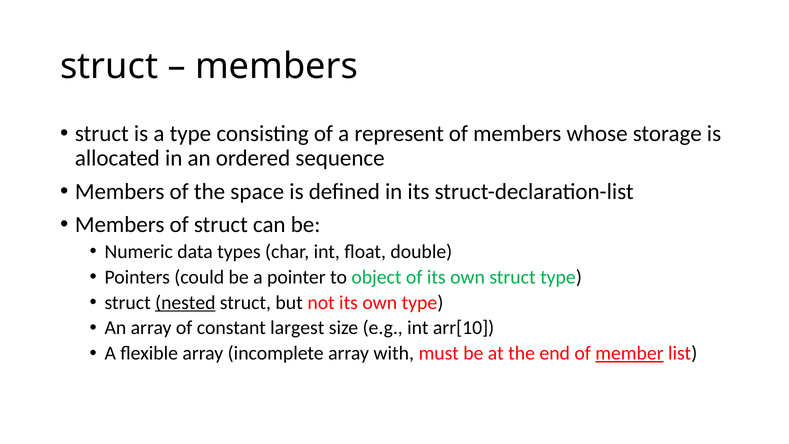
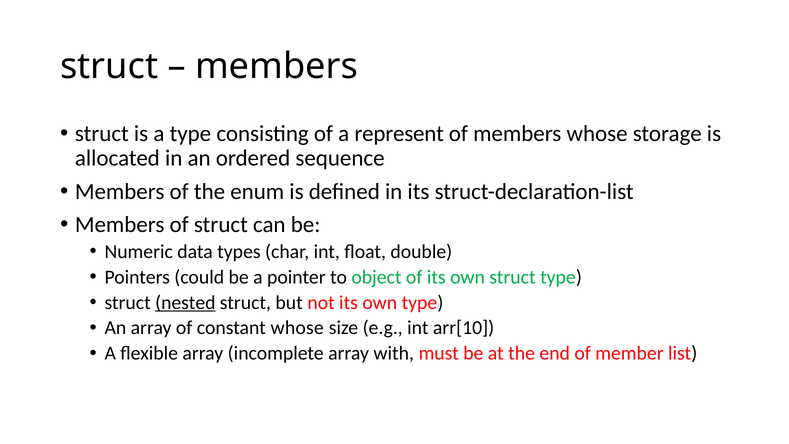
space: space -> enum (257, 191)
constant largest: largest -> whose (297, 328)
member underline: present -> none (629, 353)
